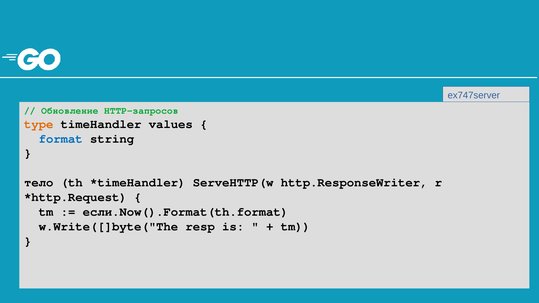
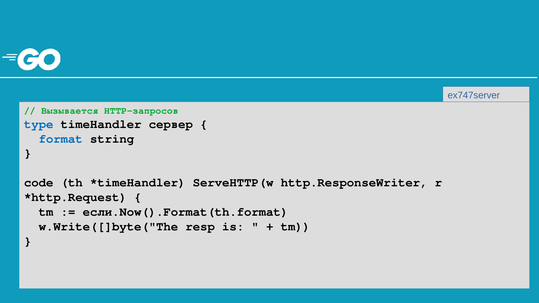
Обновление: Обновление -> Вызывается (70, 111)
type colour: orange -> blue (39, 124)
values: values -> сервер (171, 124)
тело: тело -> code (39, 183)
